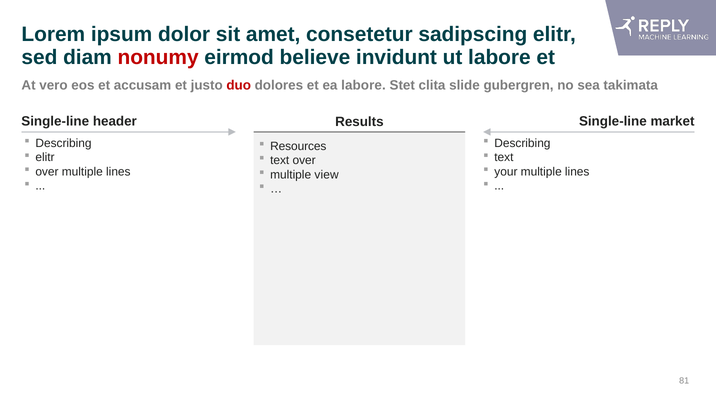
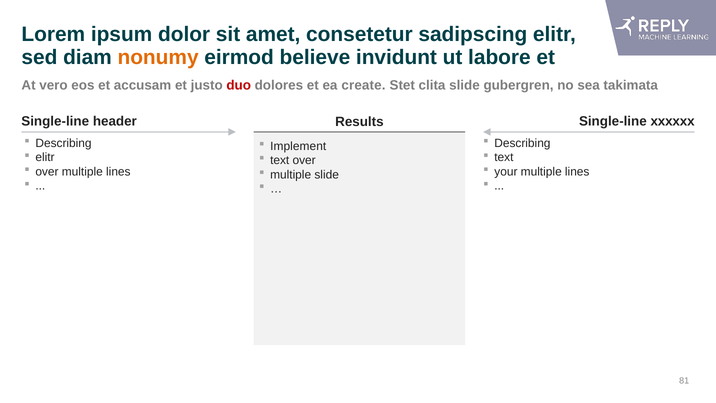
nonumy colour: red -> orange (158, 57)
ea labore: labore -> create (363, 85)
market: market -> xxxxxx (673, 121)
Resources: Resources -> Implement (298, 146)
multiple view: view -> slide (327, 174)
